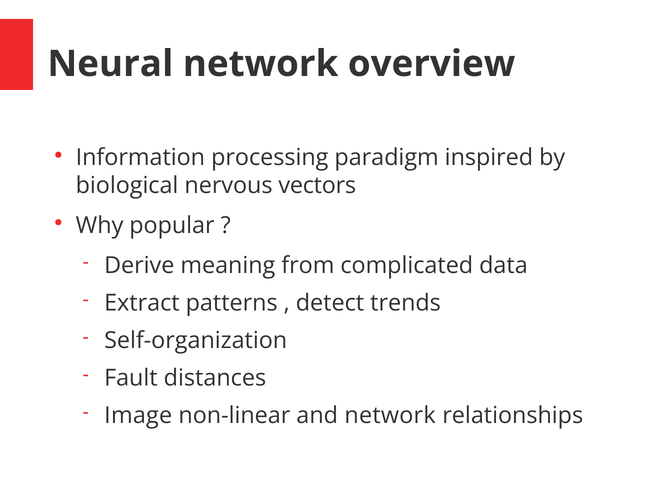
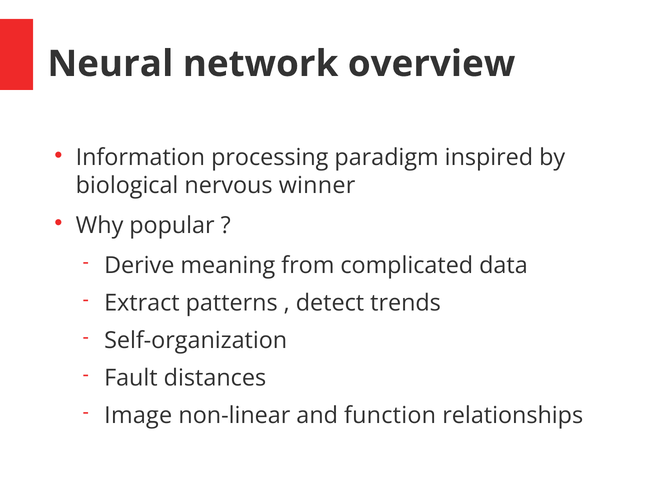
vectors: vectors -> winner (317, 186)
and network: network -> function (390, 416)
